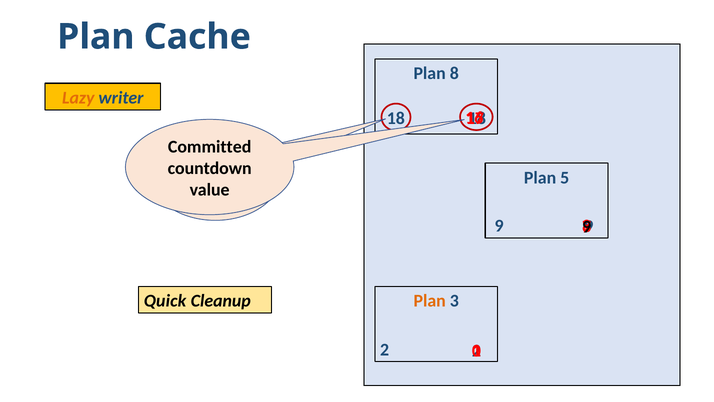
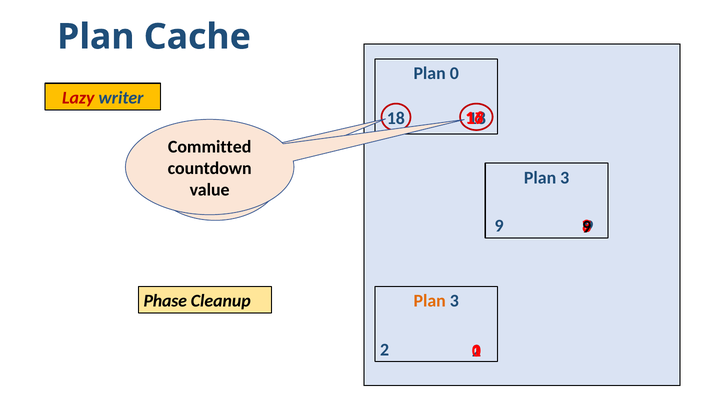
Plan 8: 8 -> 0 (454, 73)
Lazy colour: orange -> red (78, 98)
5: 5 -> 3 (565, 178)
Quick: Quick -> Phase (165, 301)
